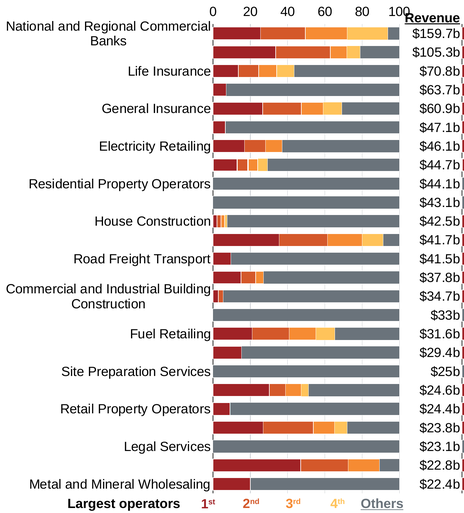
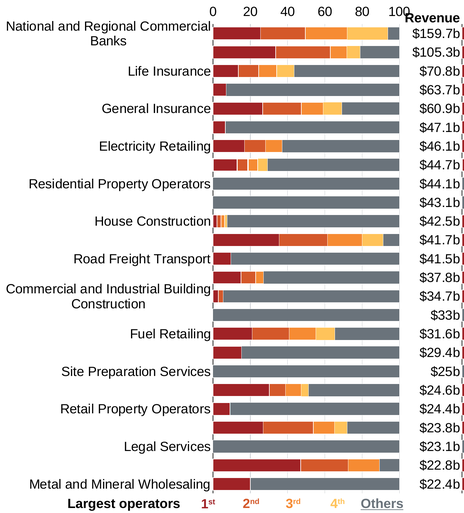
Revenue underline: present -> none (432, 18)
